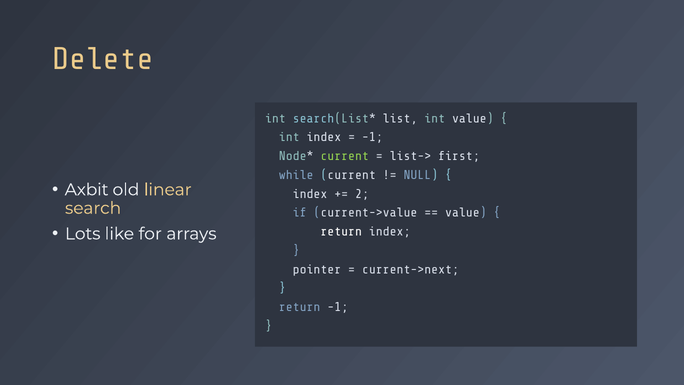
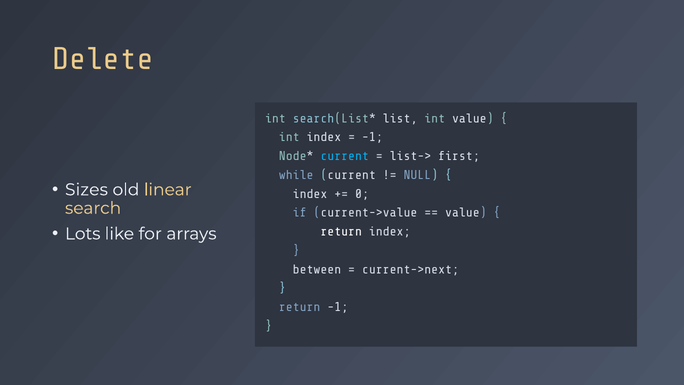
current colour: light green -> light blue (345, 156)
Axbit: Axbit -> Sizes (86, 190)
2: 2 -> 0 (362, 194)
pointer: pointer -> between (317, 269)
